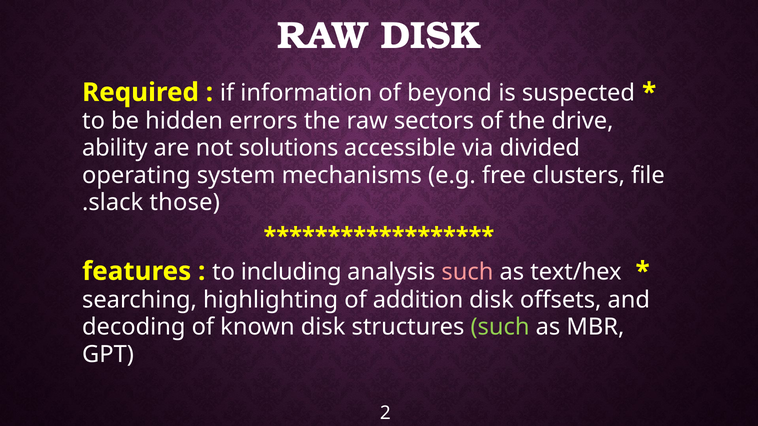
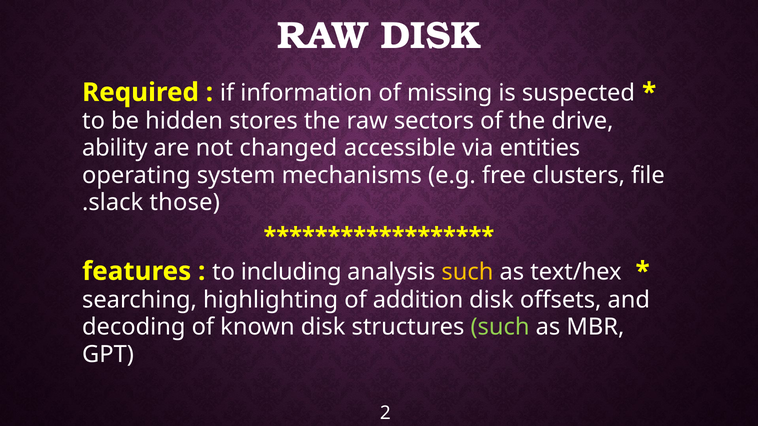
beyond: beyond -> missing (450, 93)
errors: errors -> stores (263, 121)
solutions: solutions -> changed (288, 148)
divided: divided -> entities (540, 148)
such colour: pink -> yellow (467, 272)
